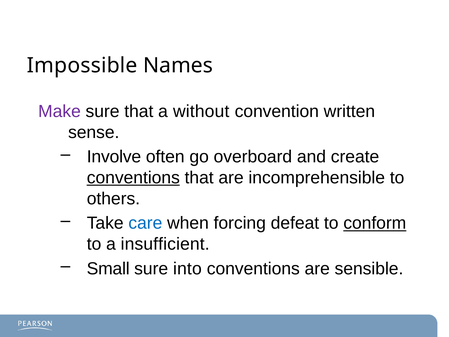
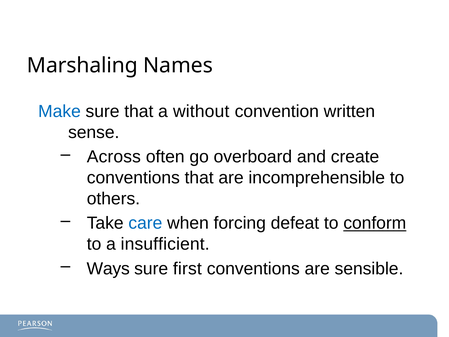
Impossible: Impossible -> Marshaling (82, 65)
Make colour: purple -> blue (59, 111)
Involve: Involve -> Across (114, 157)
conventions underline: present -> none (133, 178)
Small: Small -> Ways (108, 268)
into: into -> first (187, 268)
